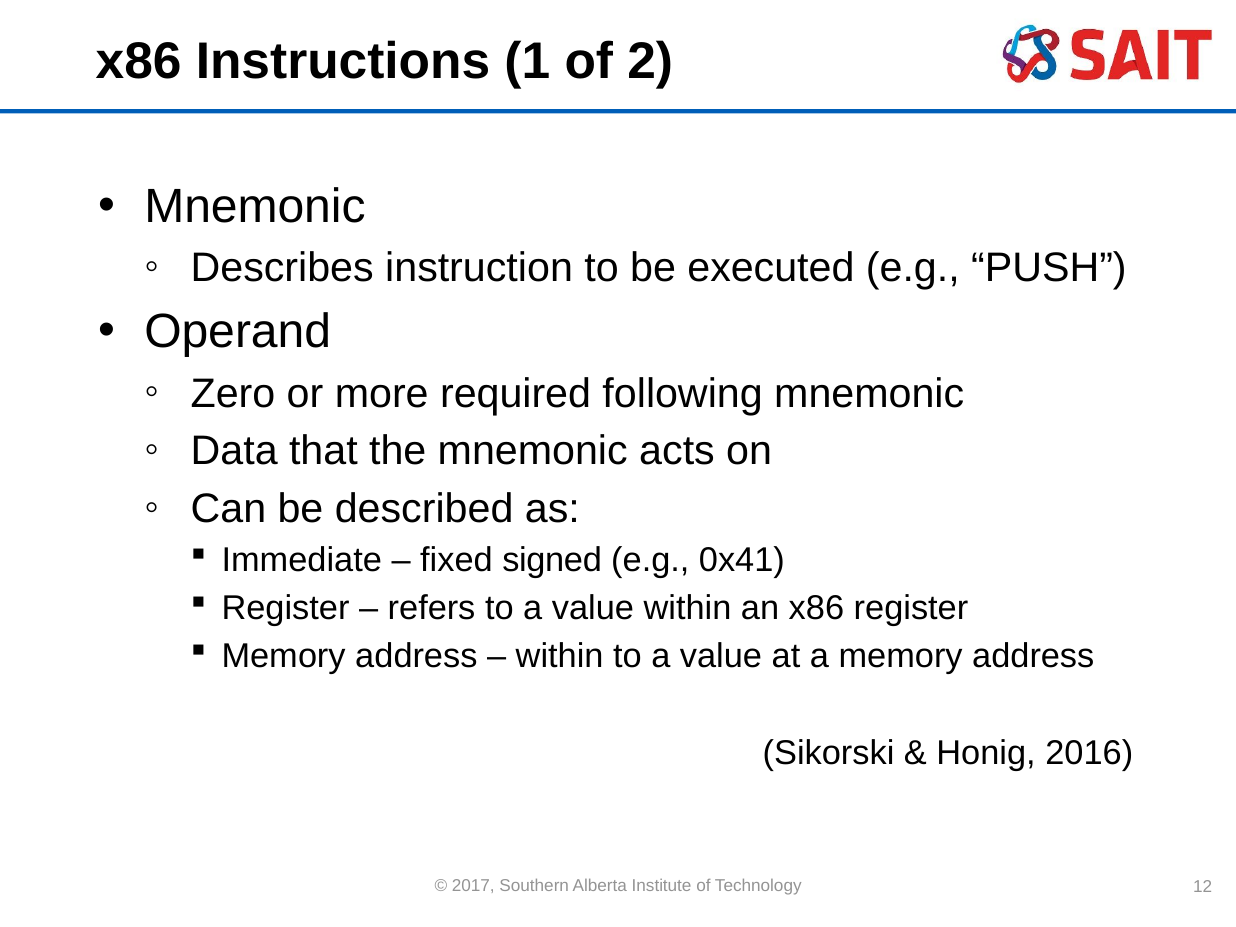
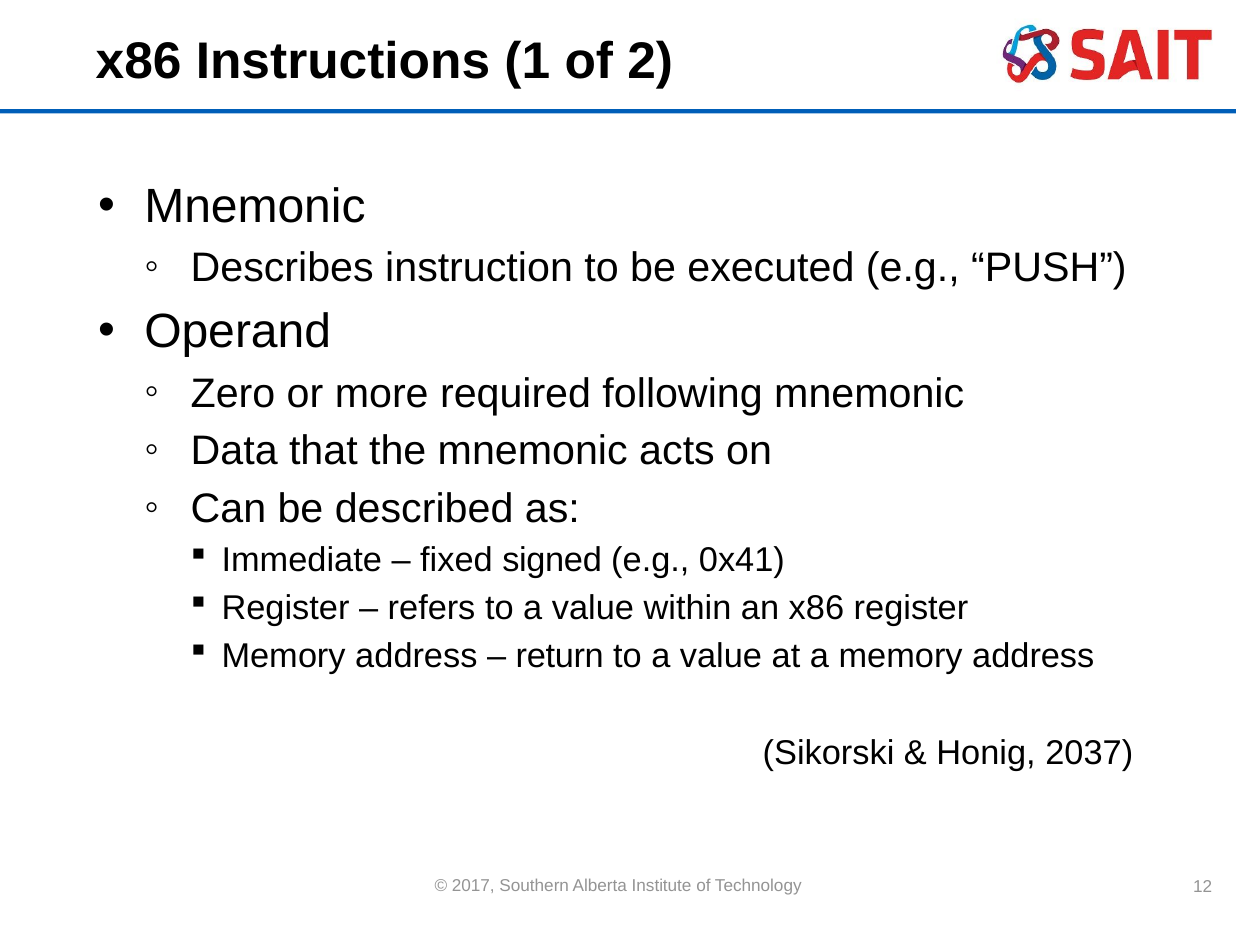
within: within -> return (560, 657)
2016: 2016 -> 2037 (1089, 753)
